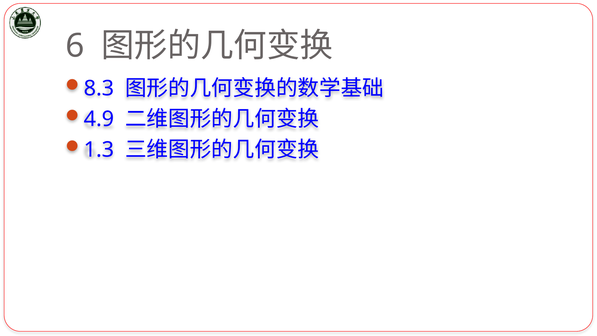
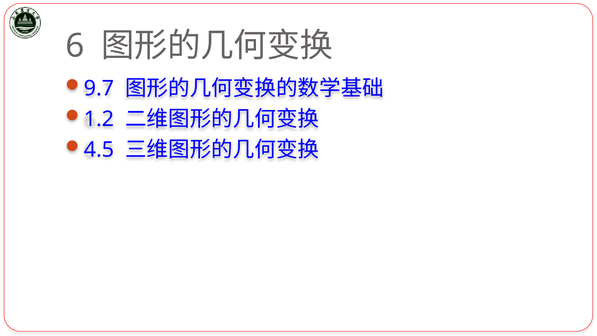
8.3: 8.3 -> 9.7 (99, 88)
4.9: 4.9 -> 1.2 (99, 119)
1.3: 1.3 -> 4.5 (99, 150)
